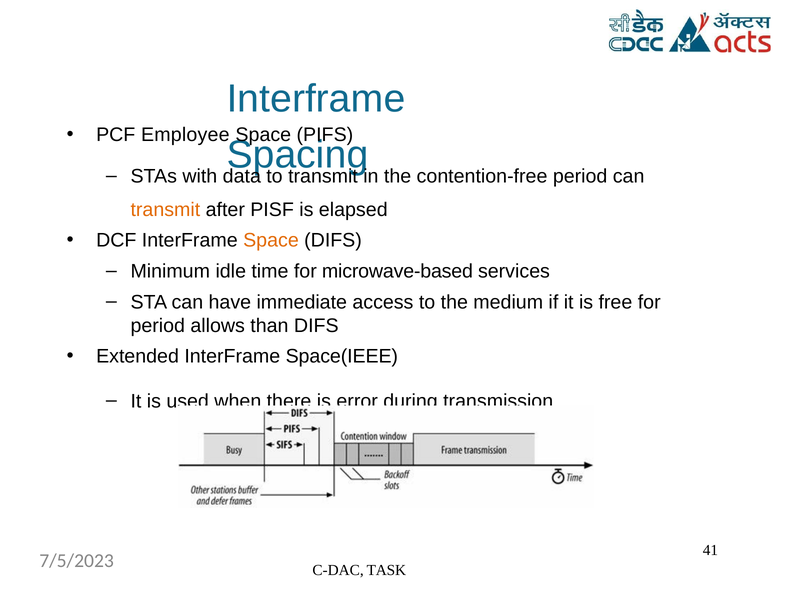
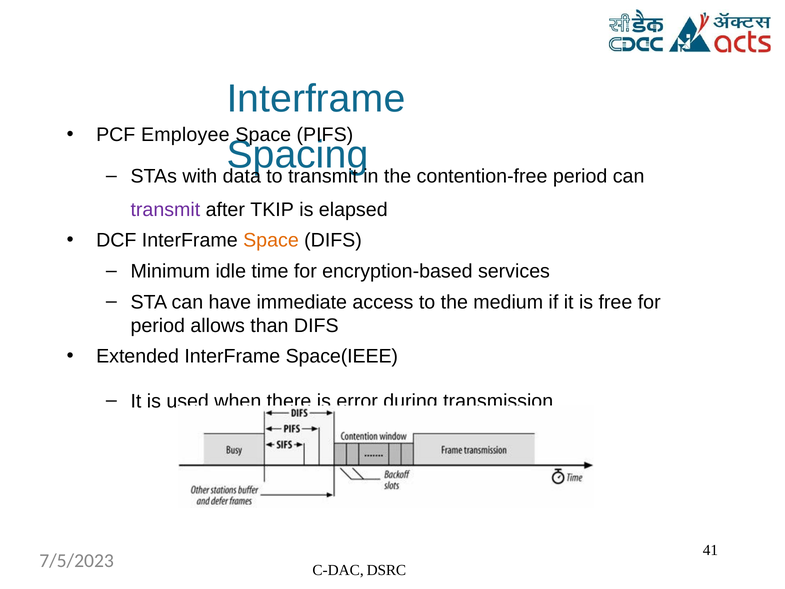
transmit colour: orange -> purple (165, 210)
PISF: PISF -> TKIP (272, 210)
microwave-based: microwave-based -> encryption-based (397, 271)
TASK: TASK -> DSRC (386, 570)
